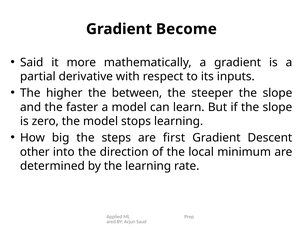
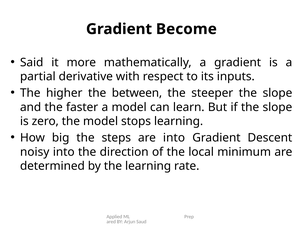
are first: first -> into (174, 138)
other: other -> noisy (35, 152)
